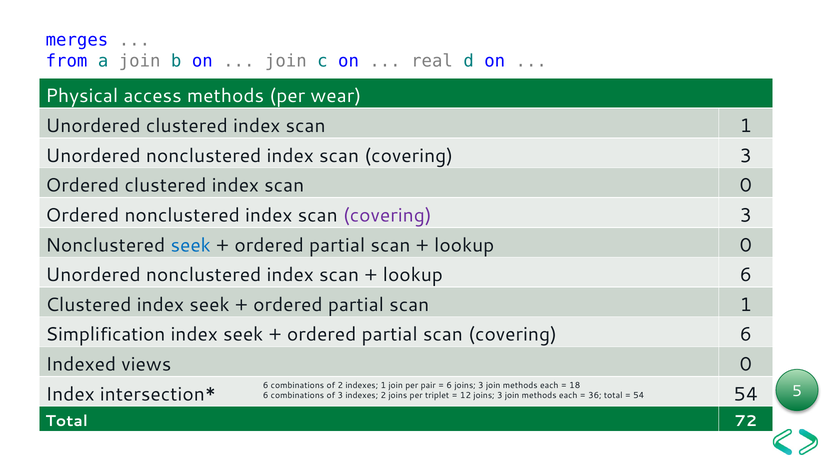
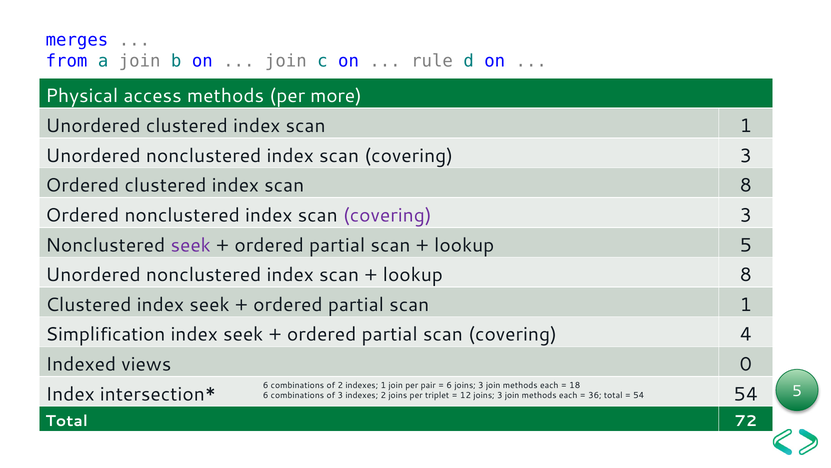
real: real -> rule (432, 61)
wear: wear -> more (336, 96)
scan 0: 0 -> 8 (746, 185)
seek colour: blue -> purple (191, 245)
lookup 0: 0 -> 5 (746, 245)
lookup 6: 6 -> 8 (746, 275)
covering 6: 6 -> 4 (746, 334)
